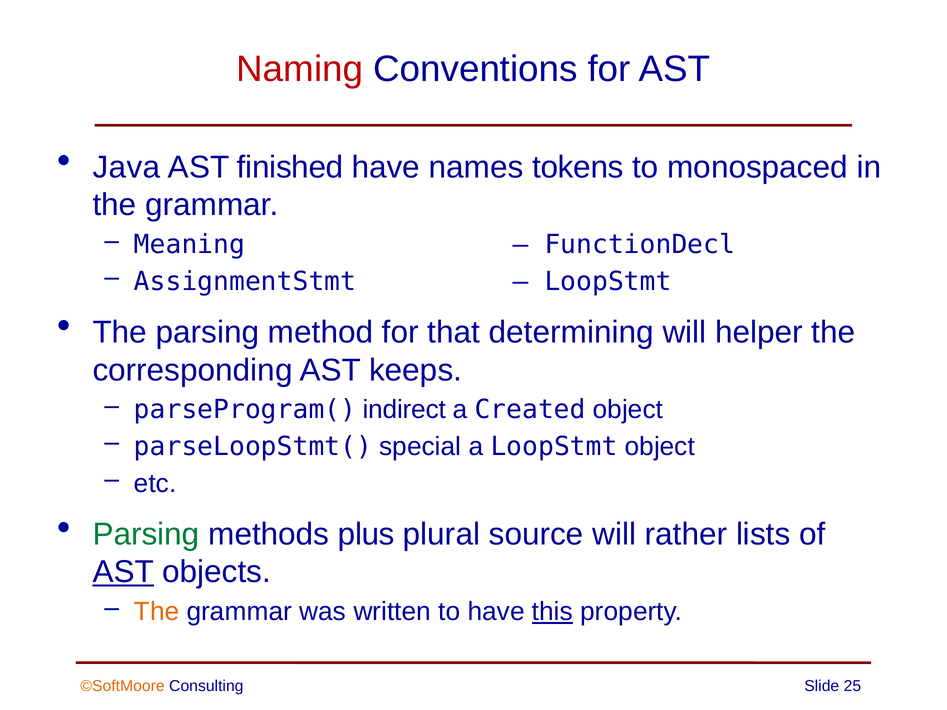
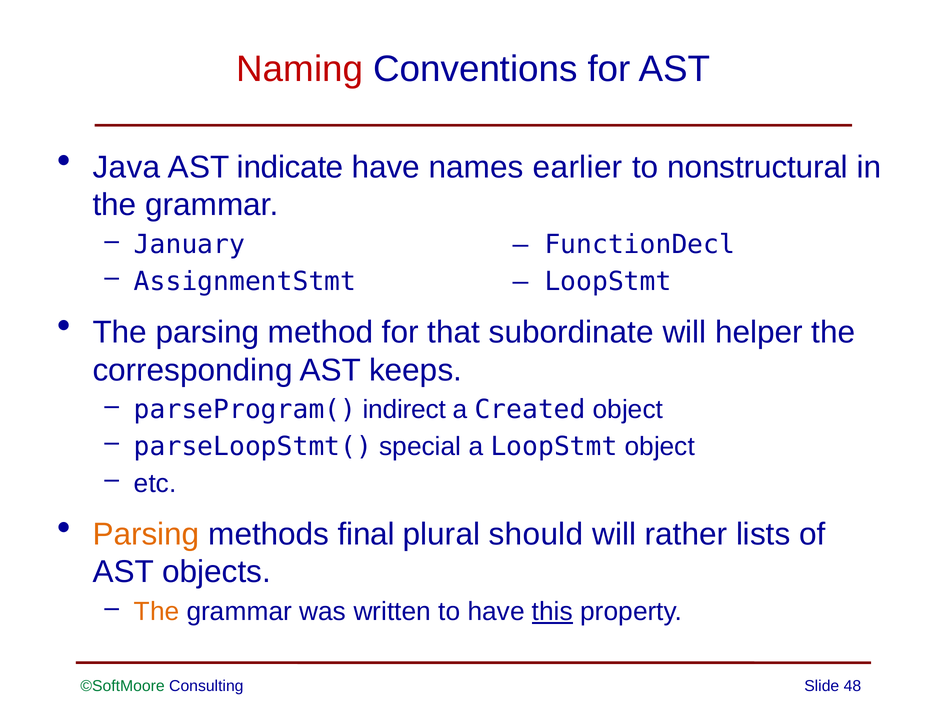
finished: finished -> indicate (290, 167)
tokens: tokens -> earlier (578, 167)
monospaced: monospaced -> nonstructural (758, 167)
Meaning: Meaning -> January (190, 245)
determining: determining -> subordinate (571, 332)
Parsing colour: green -> orange (146, 534)
plus: plus -> final (366, 534)
source: source -> should (536, 534)
AST underline: present -> none (123, 572)
©SoftMoore colour: orange -> green (123, 686)
25: 25 -> 48 (852, 686)
